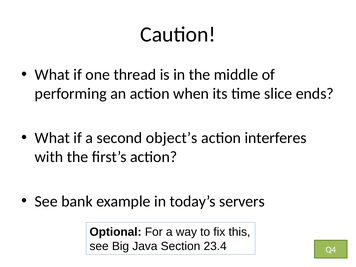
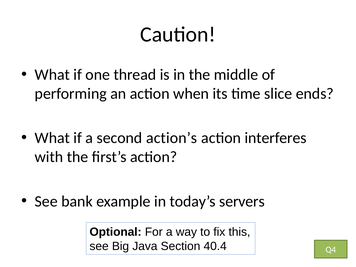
object’s: object’s -> action’s (172, 138)
23.4: 23.4 -> 40.4 (215, 246)
